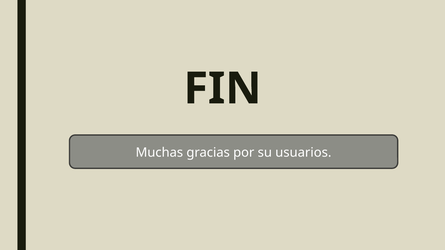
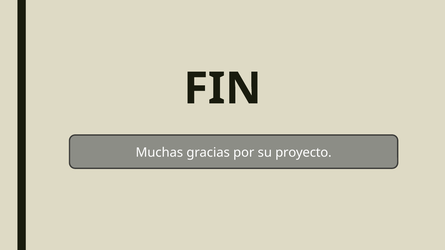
usuarios: usuarios -> proyecto (303, 153)
